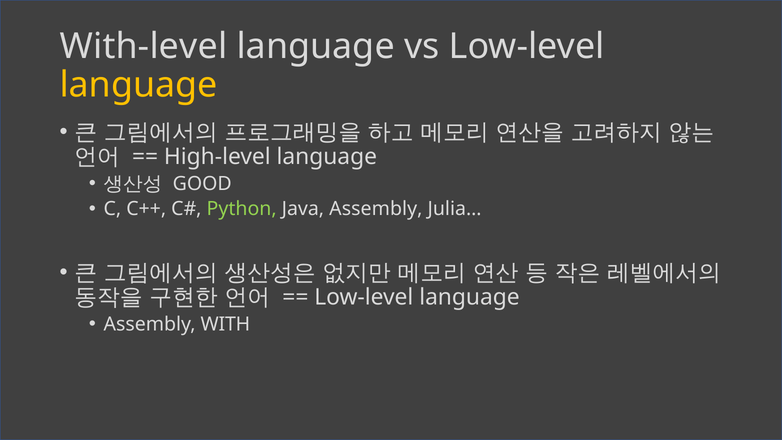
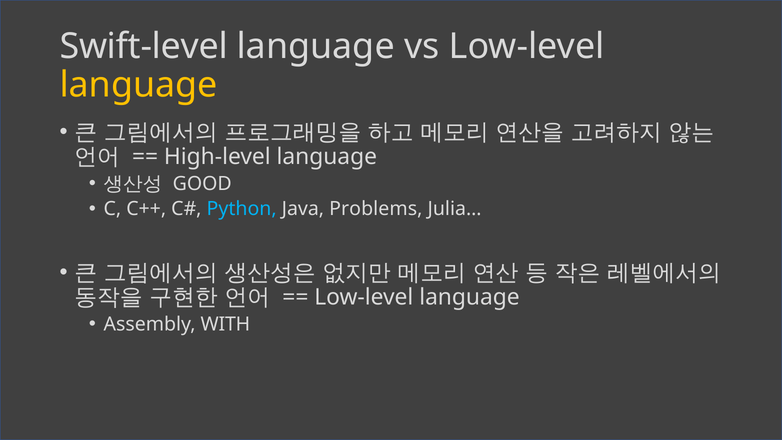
With-level: With-level -> Swift-level (144, 46)
Python colour: light green -> light blue (242, 209)
Java Assembly: Assembly -> Problems (376, 209)
